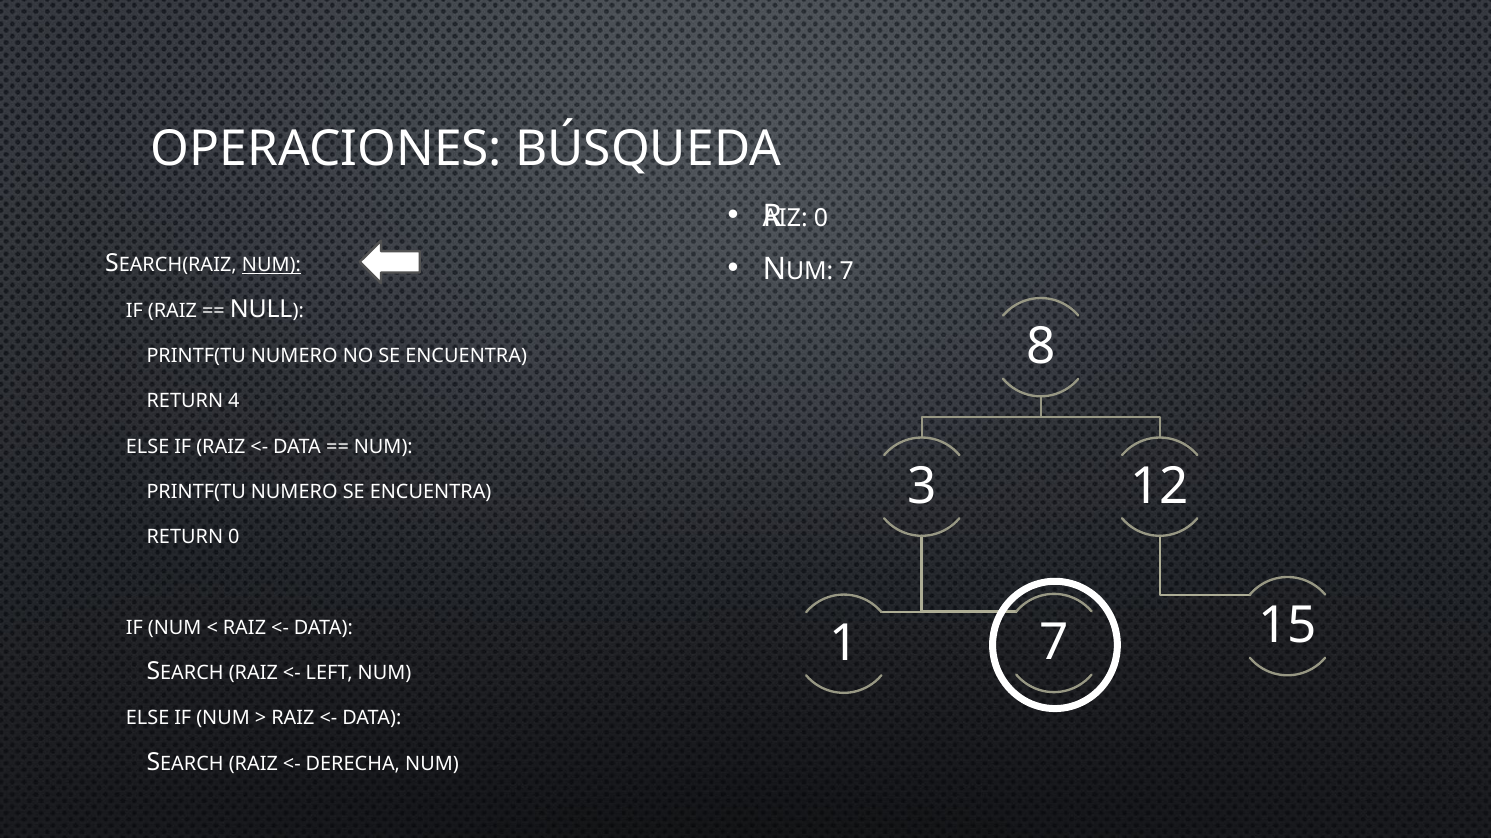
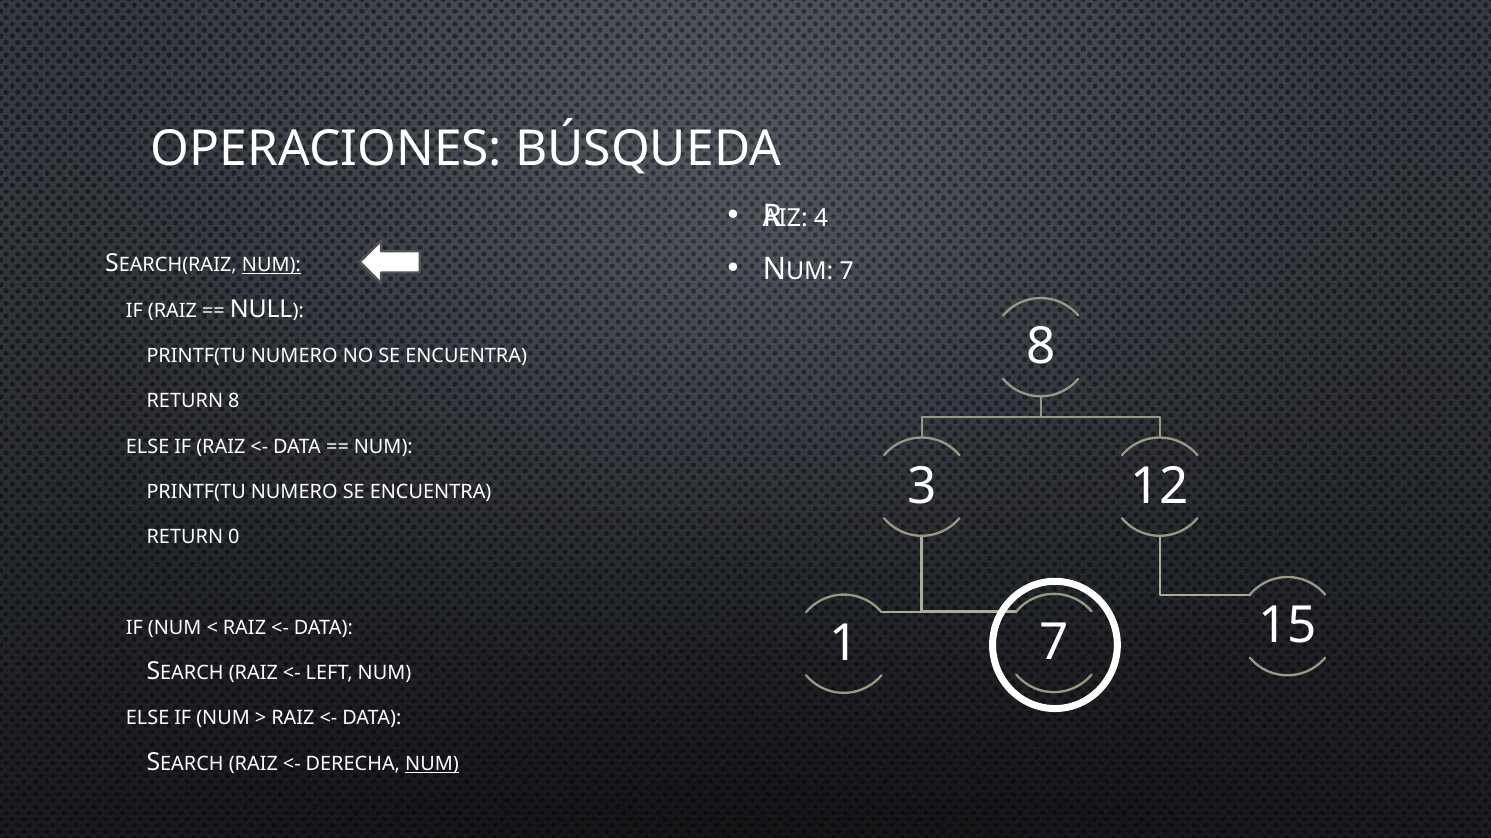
0: 0 -> 4 (821, 219)
RETURN 4: 4 -> 8 (234, 402)
NUM underline: none -> present (432, 764)
